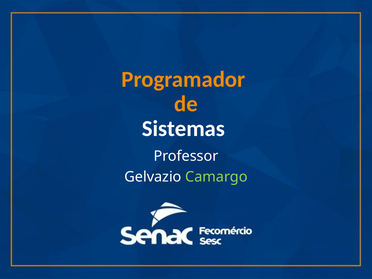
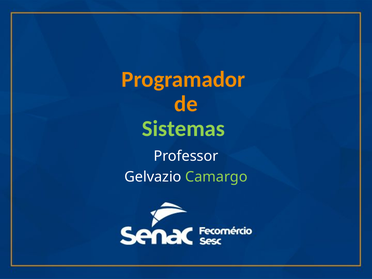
Sistemas colour: white -> light green (183, 129)
